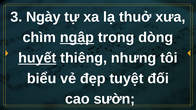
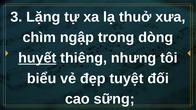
Ngày: Ngày -> Lặng (43, 17)
ngập underline: present -> none (77, 38)
sườn: sườn -> sững (114, 99)
